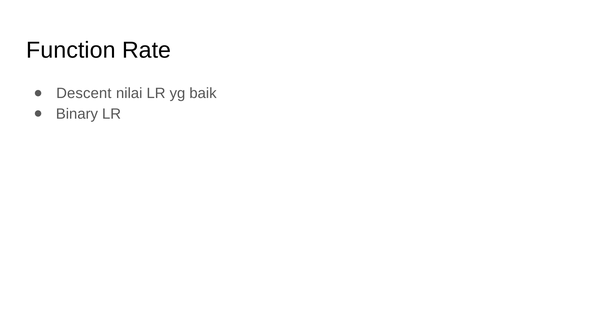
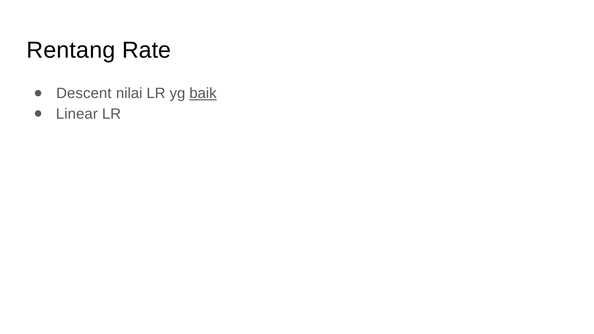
Function: Function -> Rentang (71, 50)
baik underline: none -> present (203, 93)
Binary: Binary -> Linear (77, 114)
